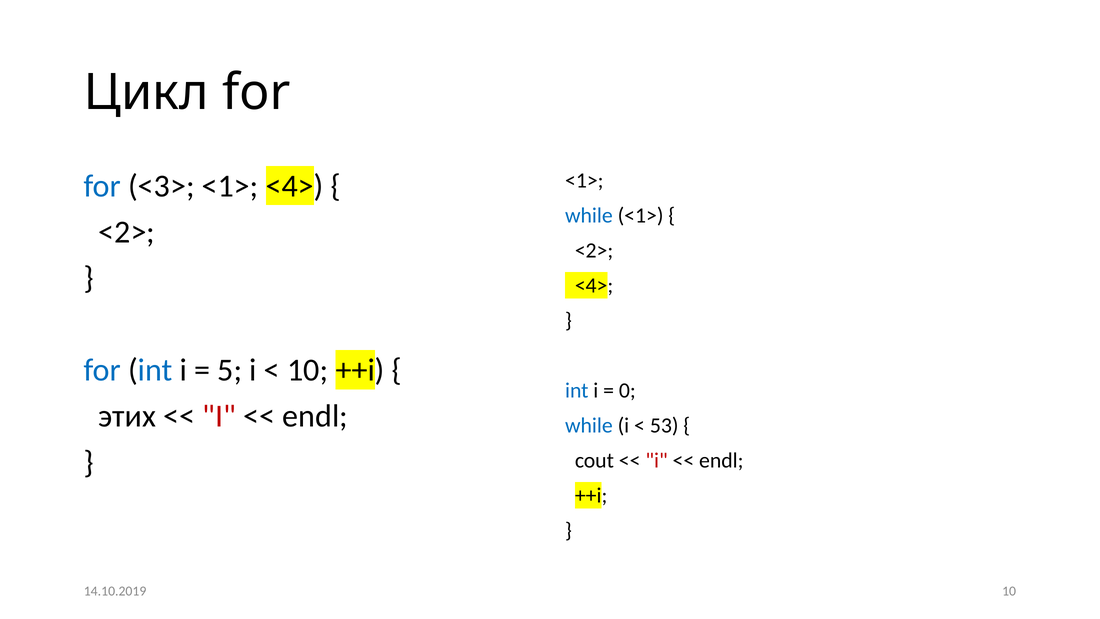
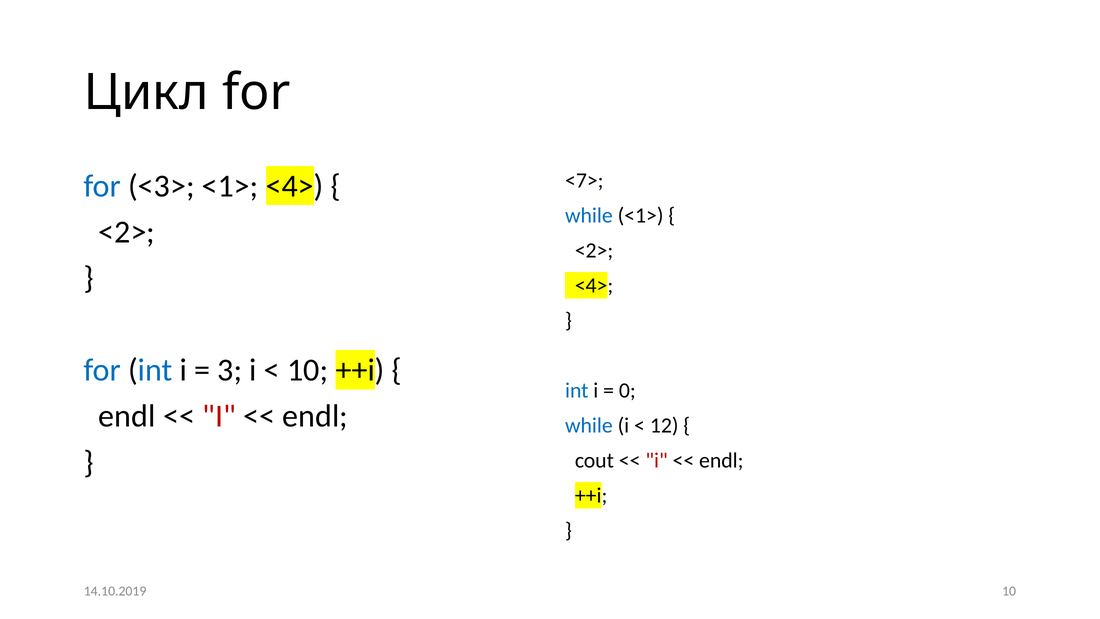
<1>: <1> -> <7> (584, 180)
5: 5 -> 3 (230, 370)
этих: этих -> endl (127, 416)
53: 53 -> 12 (664, 425)
